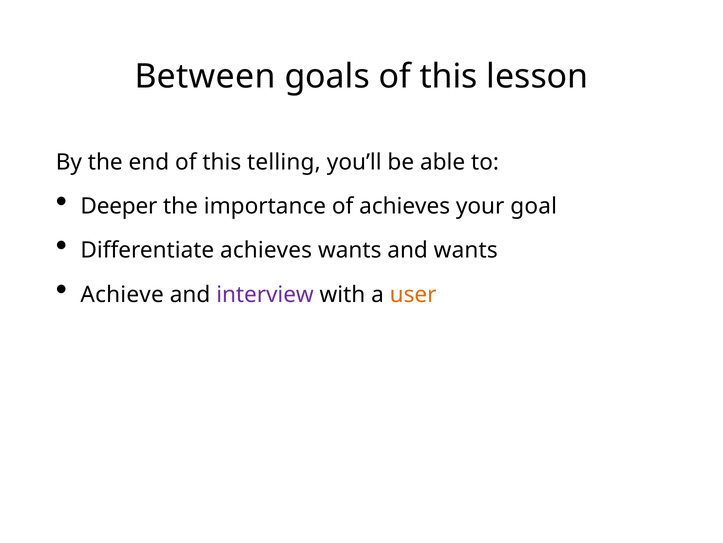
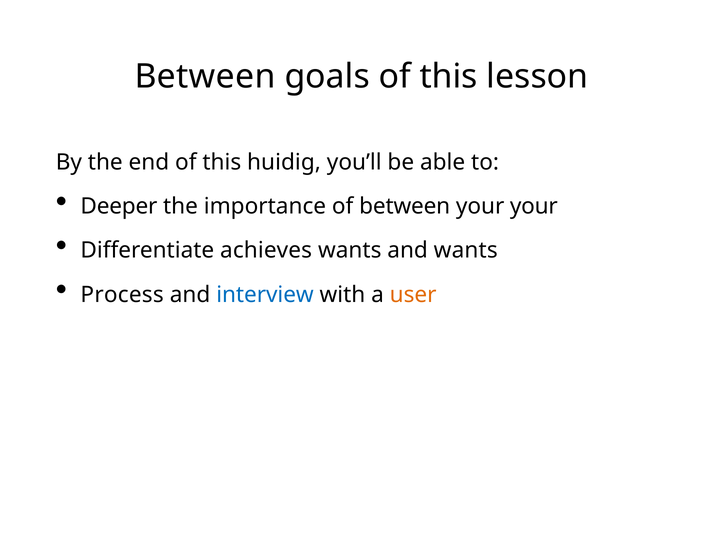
telling: telling -> huidig (284, 162)
of achieves: achieves -> between (405, 206)
your goal: goal -> your (534, 206)
Achieve: Achieve -> Process (122, 294)
interview colour: purple -> blue (265, 294)
